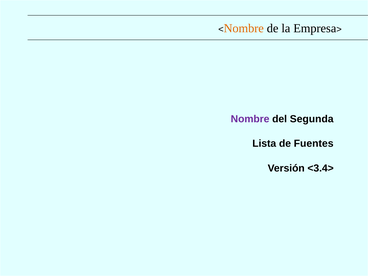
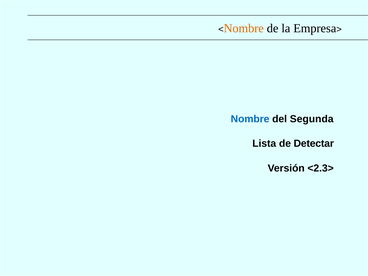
Nombre colour: purple -> blue (250, 119)
Fuentes: Fuentes -> Detectar (314, 144)
<3.4>: <3.4> -> <2.3> (321, 168)
